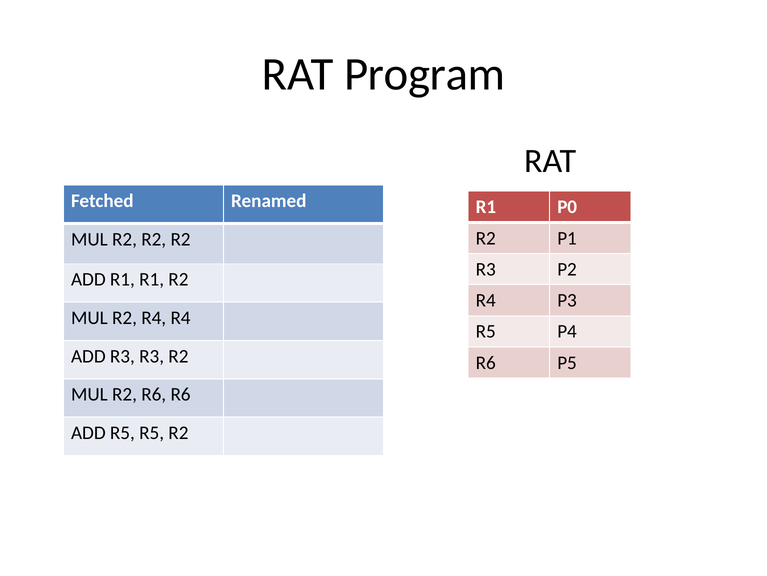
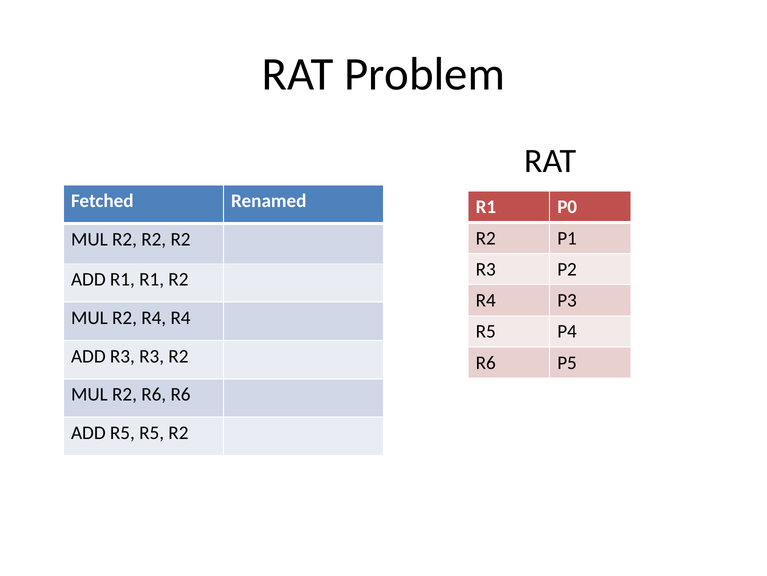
Program: Program -> Problem (424, 74)
